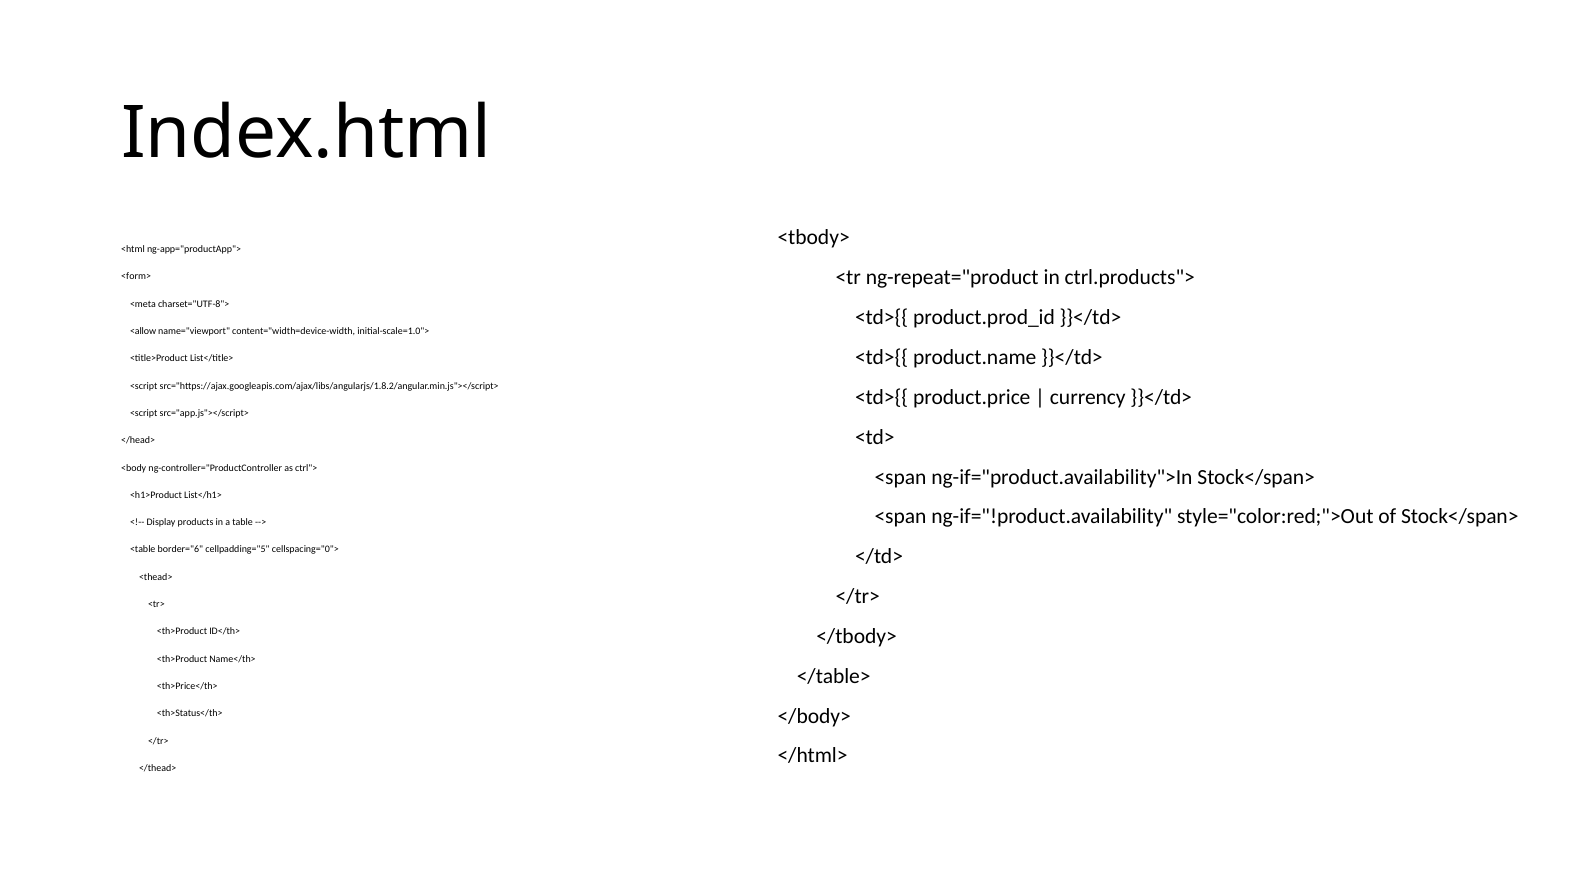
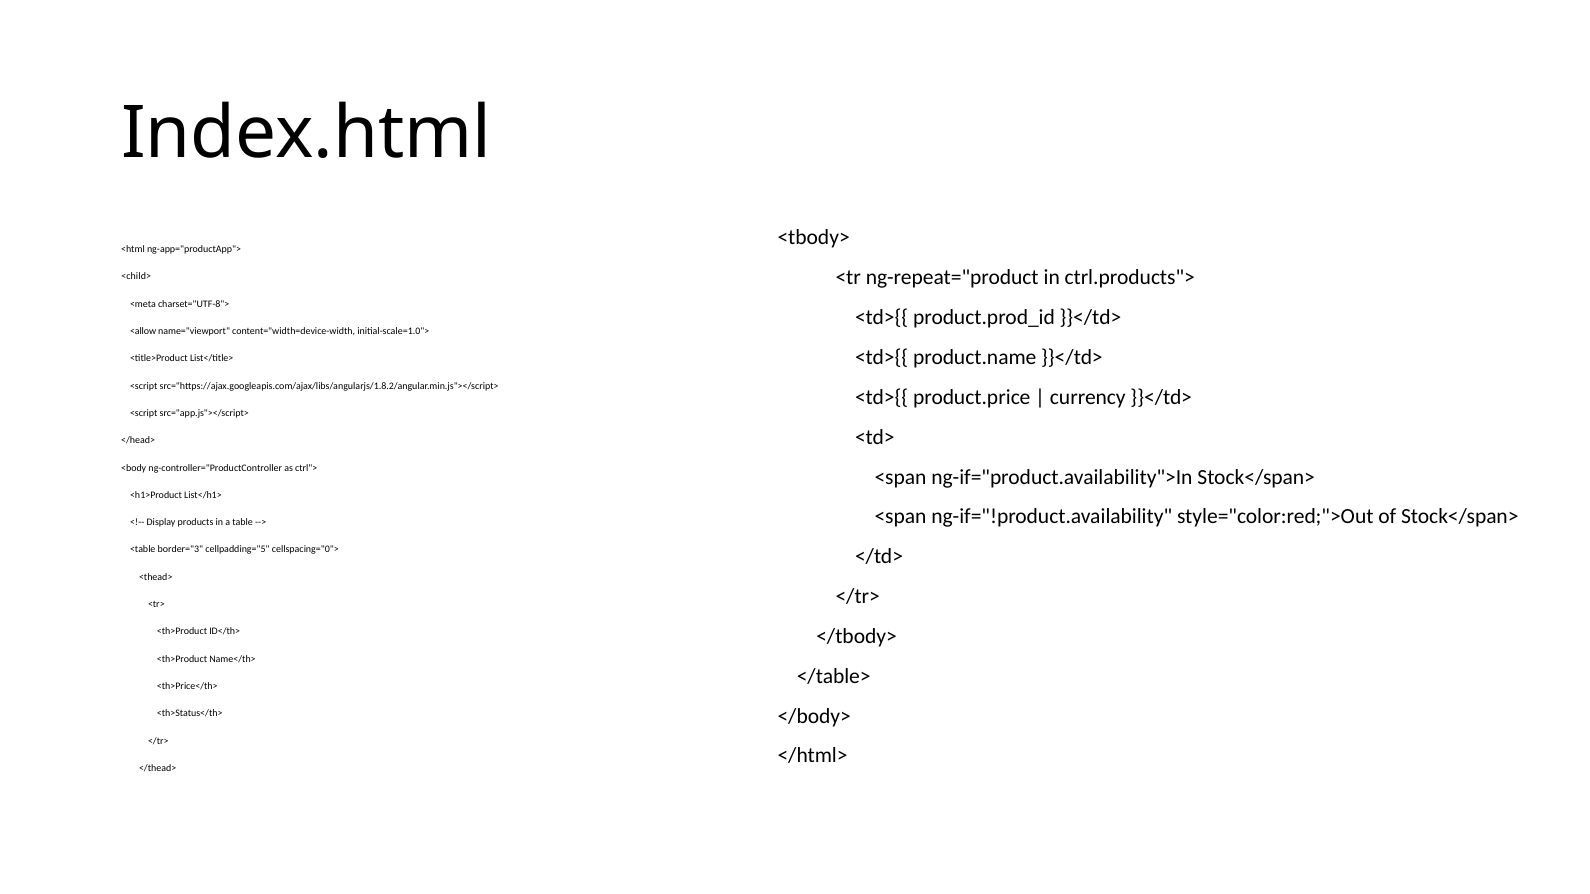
<form>: <form> -> <child> (136, 277)
border="6: border="6 -> border="3 (180, 550)
